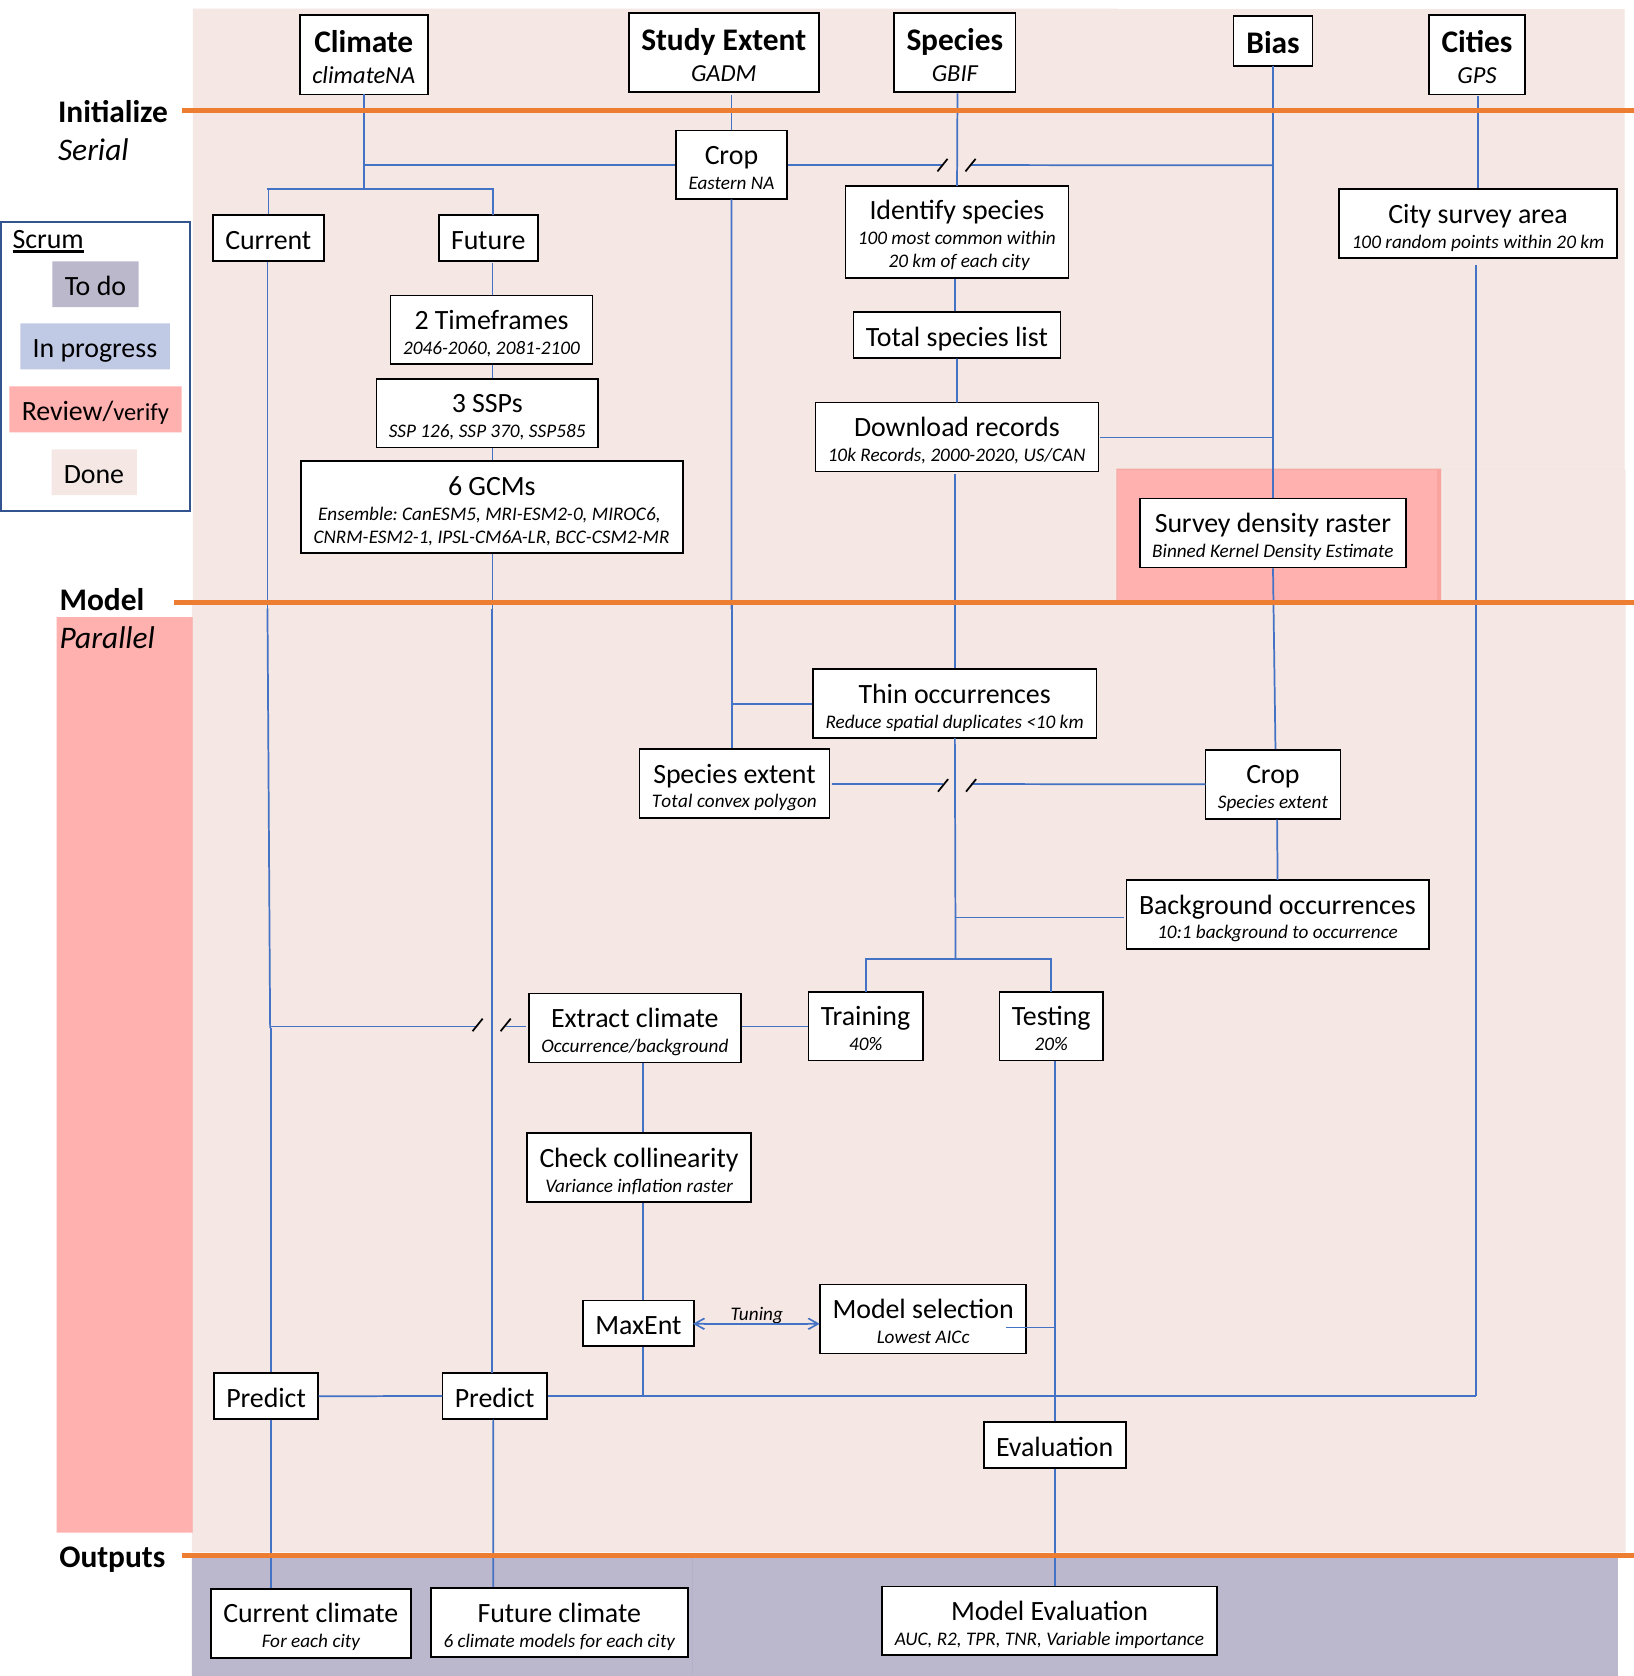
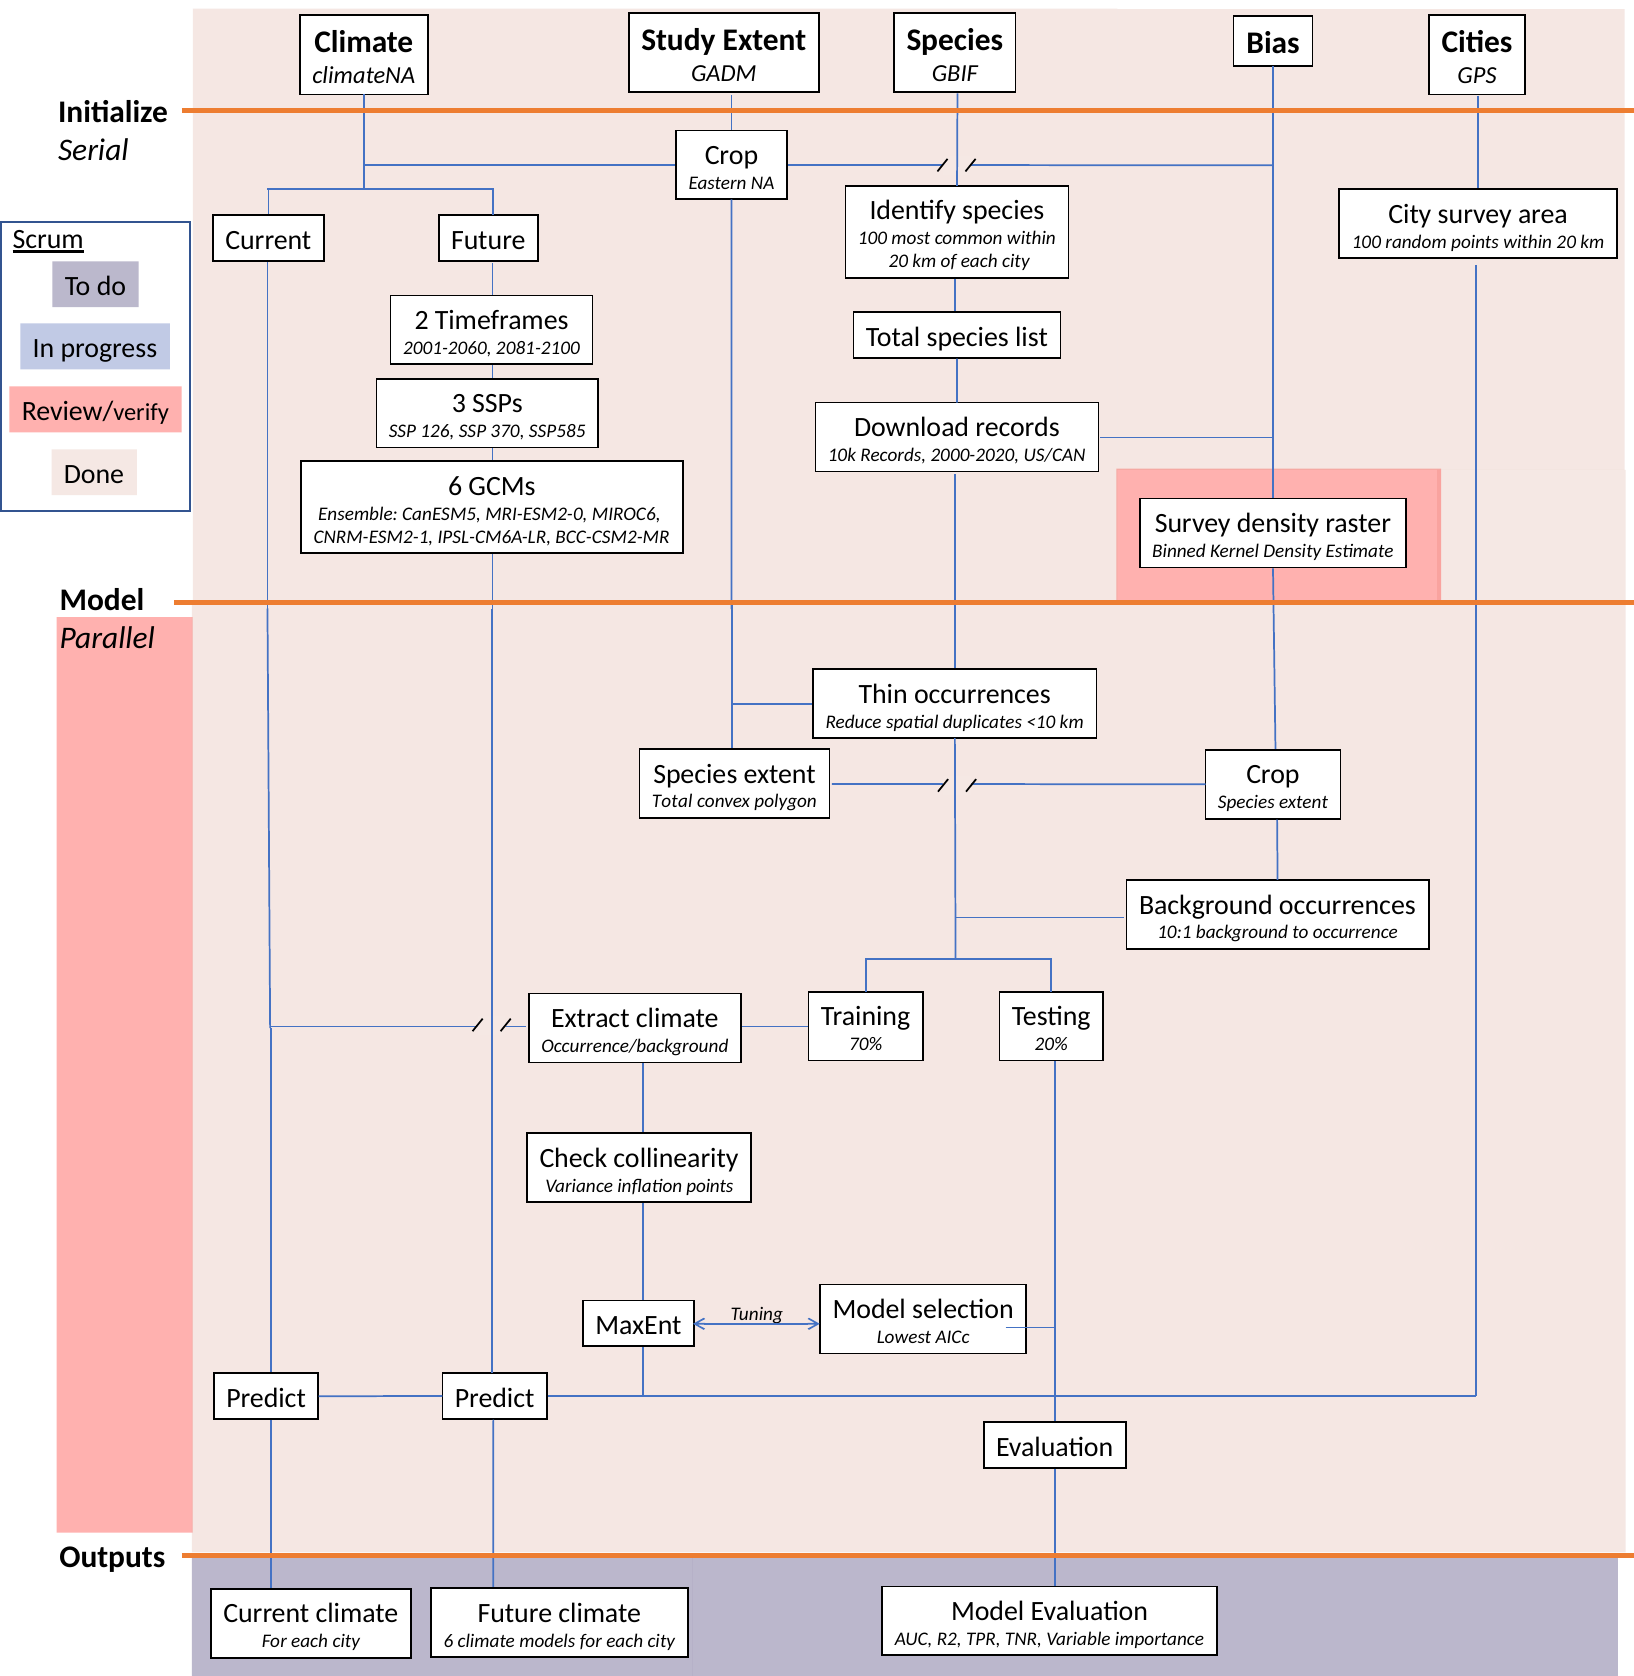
2046-2060: 2046-2060 -> 2001-2060 (447, 348)
40%: 40% -> 70% (866, 1044)
inflation raster: raster -> points (710, 1186)
